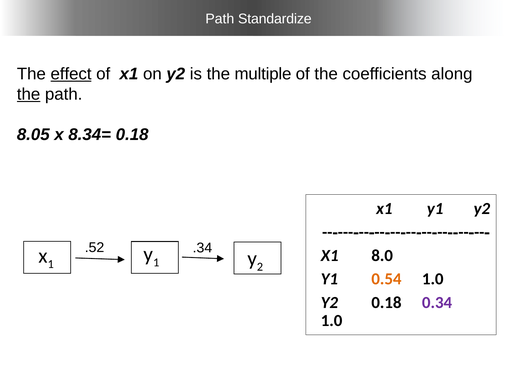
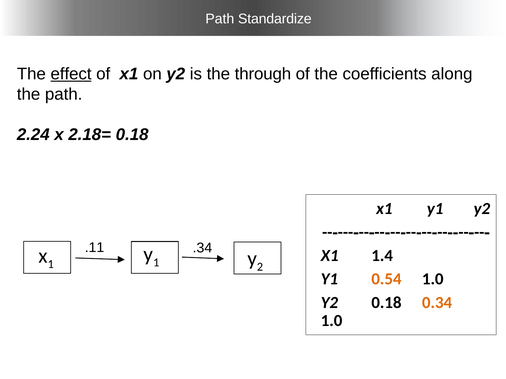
multiple: multiple -> through (263, 74)
the underline: present -> none (29, 94)
8.05: 8.05 -> 2.24 (33, 135)
8.34=: 8.34= -> 2.18= (90, 135)
.52: .52 -> .11 (95, 248)
8.0: 8.0 -> 1.4 (382, 256)
0.34 colour: purple -> orange (437, 303)
